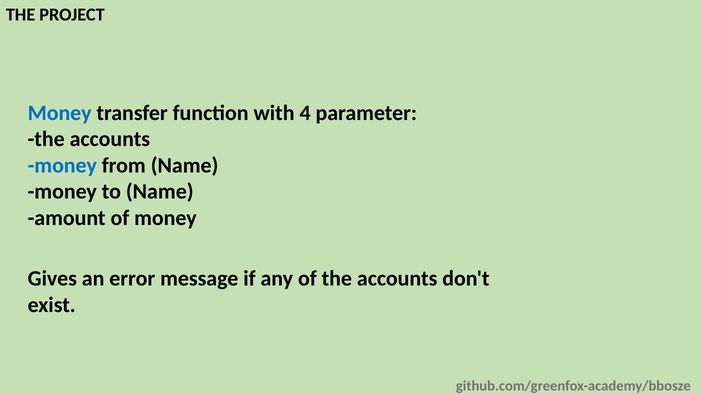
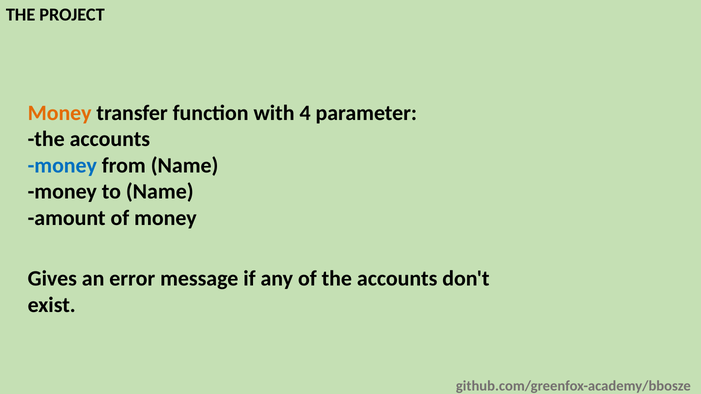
Money colour: blue -> orange (60, 113)
